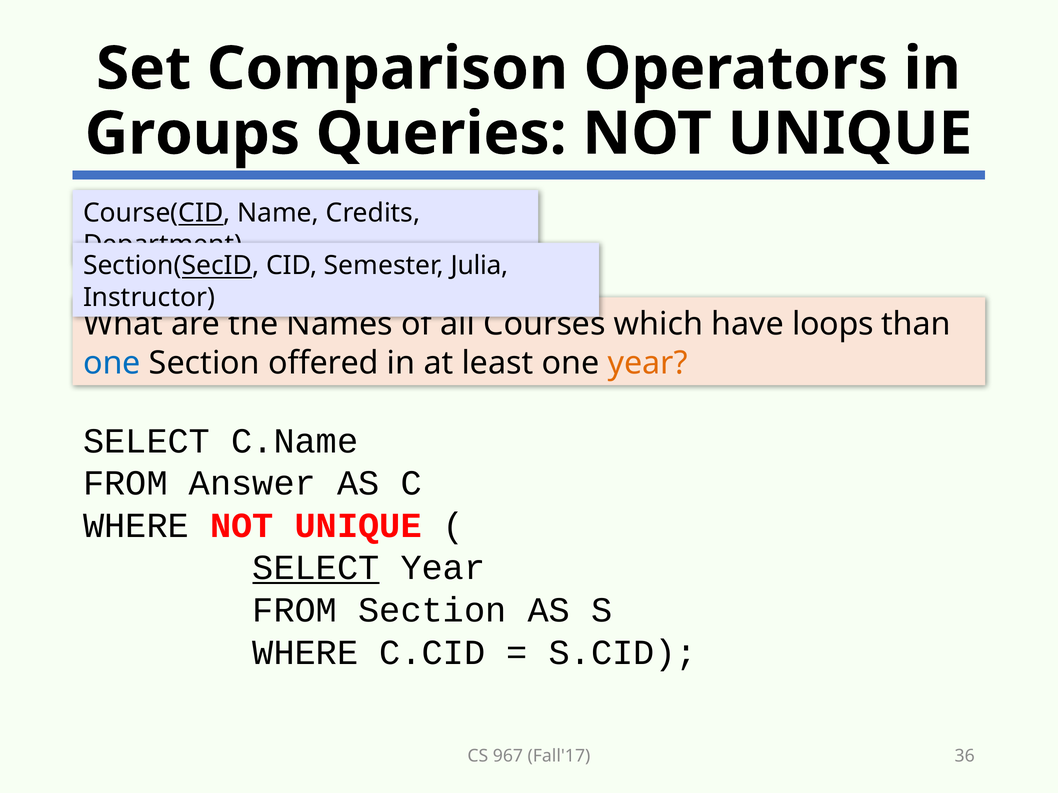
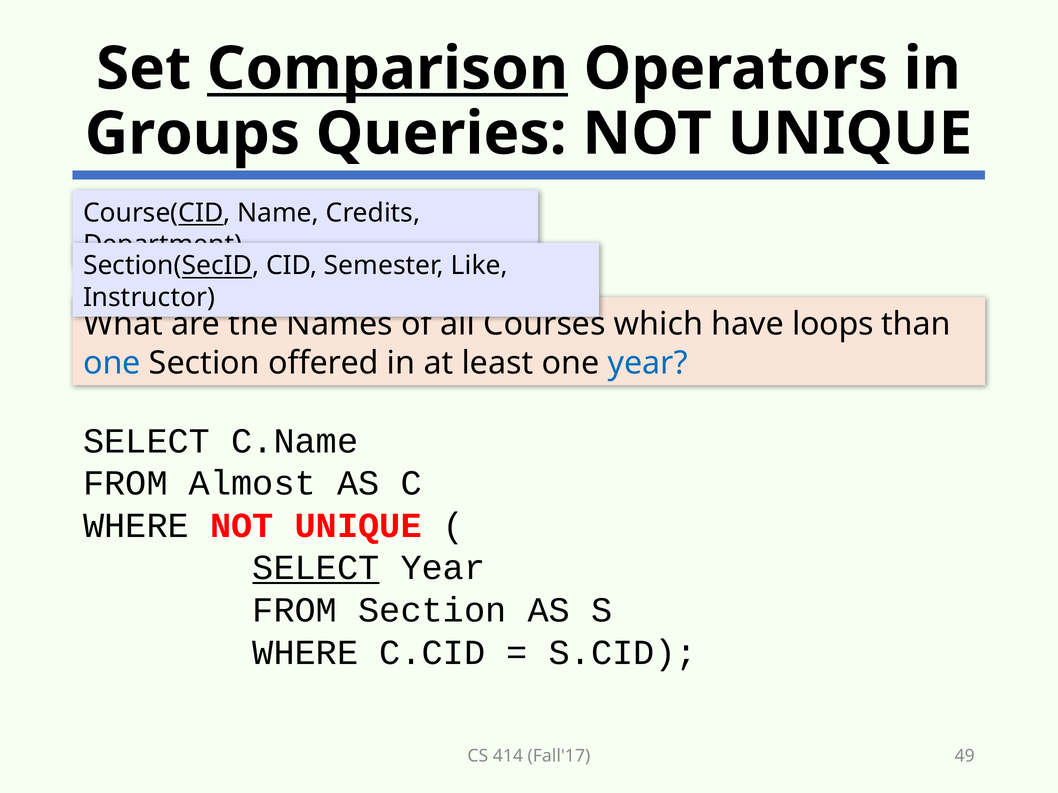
Comparison underline: none -> present (387, 69)
Julia: Julia -> Like (479, 266)
year colour: orange -> blue (648, 363)
Answer: Answer -> Almost (252, 484)
967: 967 -> 414 (508, 756)
36: 36 -> 49 (965, 756)
